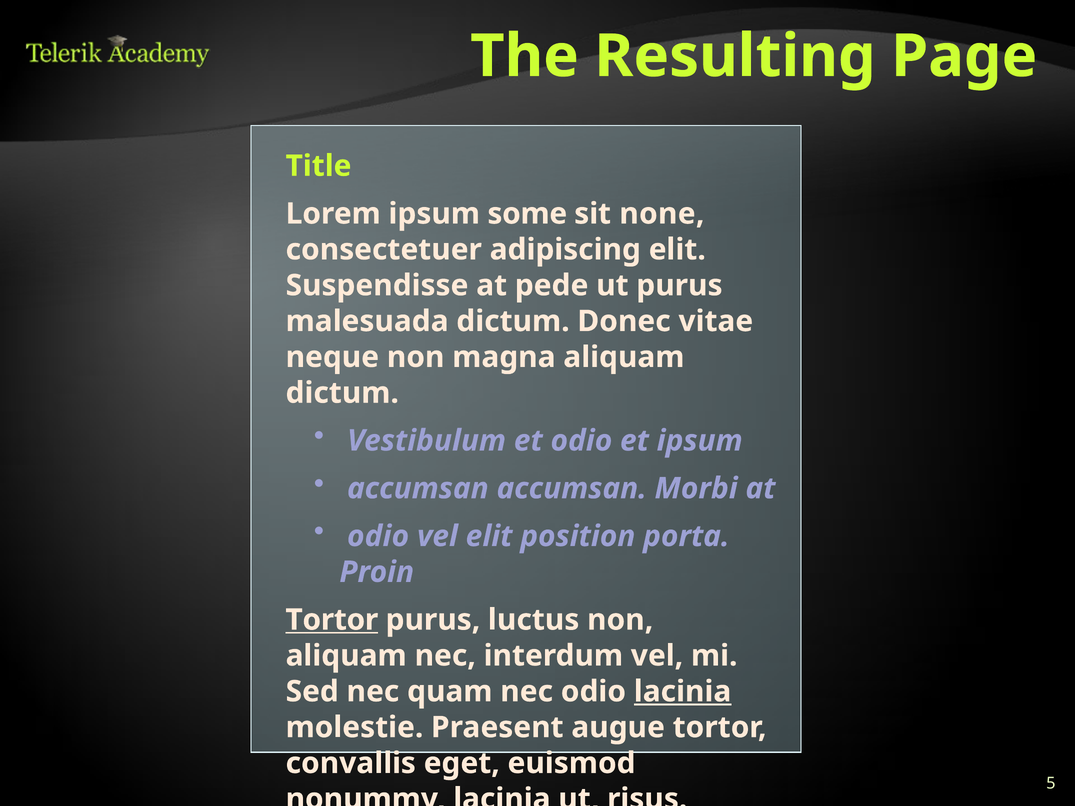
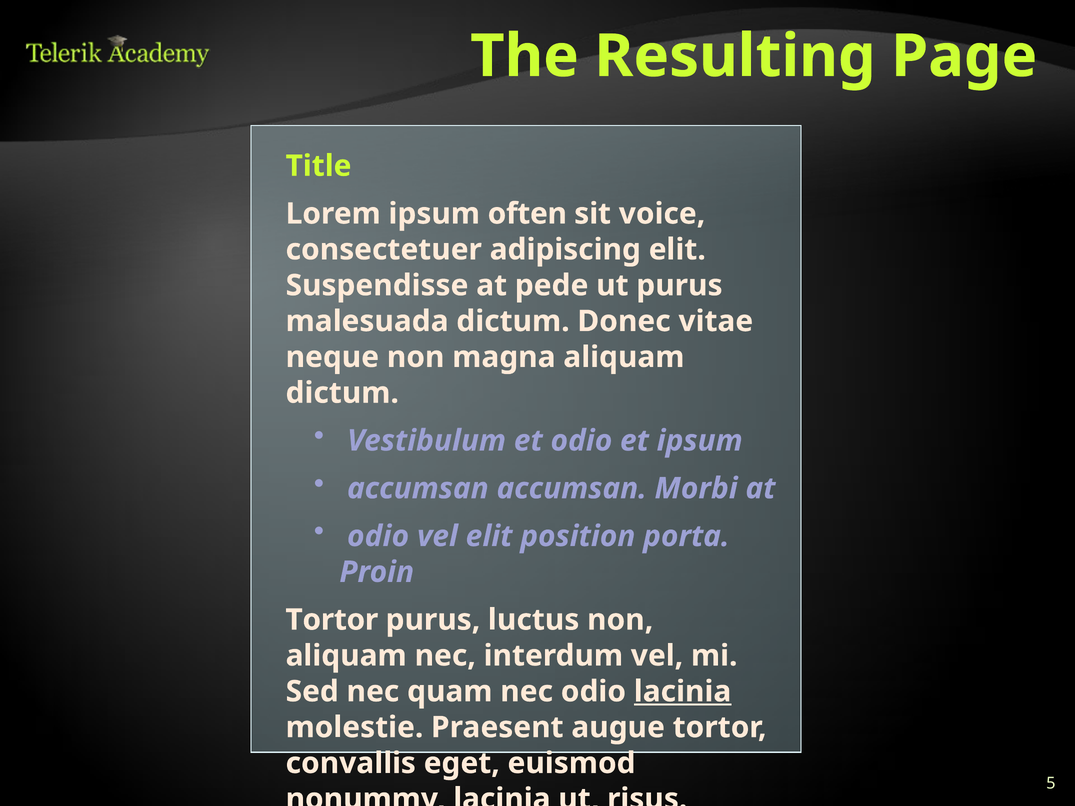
some: some -> often (527, 214)
none: none -> voice (662, 214)
Tortor underline: present -> none (332, 620)
